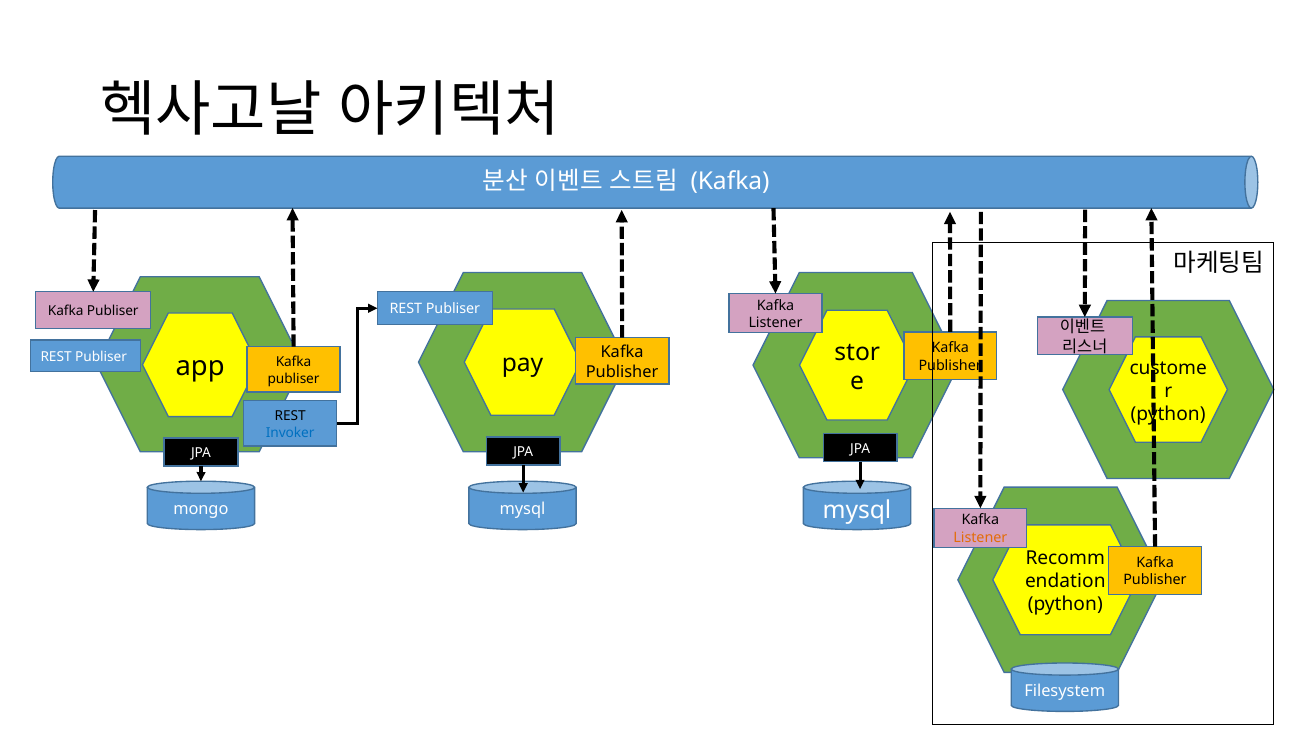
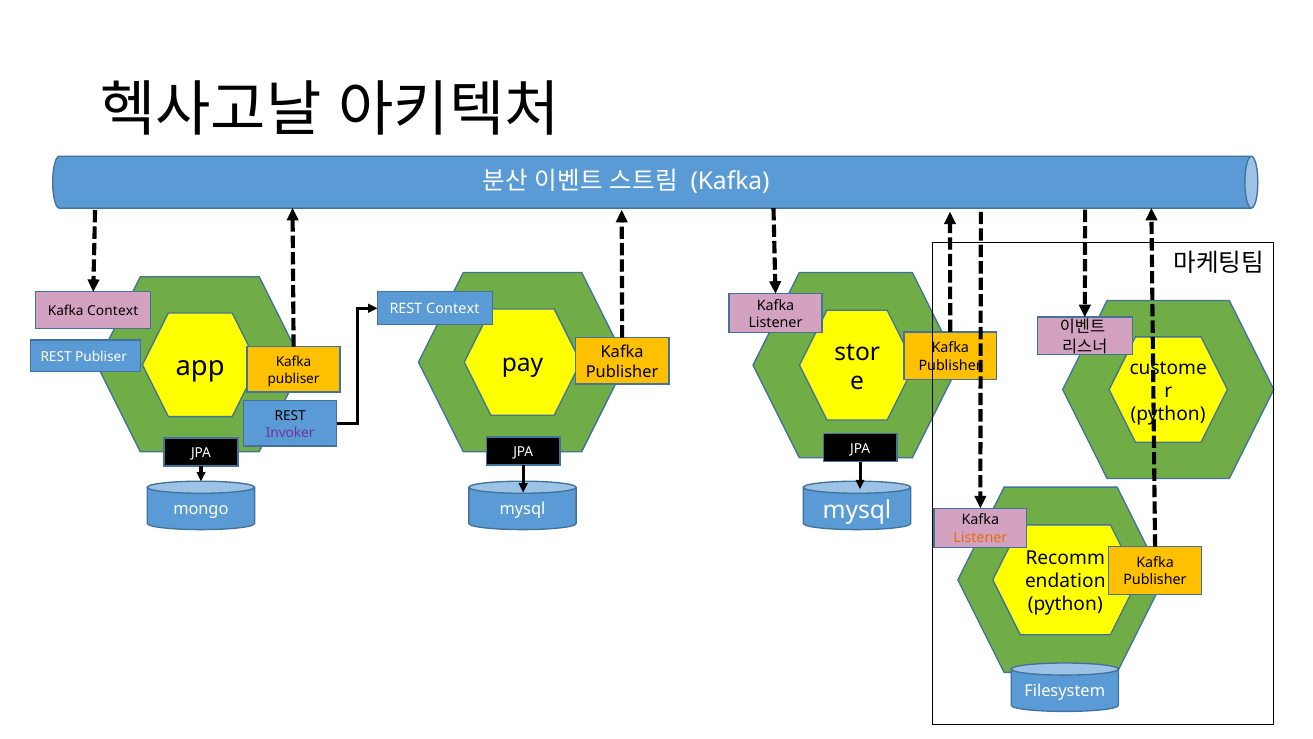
Publiser: Publiser -> Context (453, 309)
Publiser: Publiser -> Context (113, 311)
Invoker colour: blue -> purple (290, 432)
